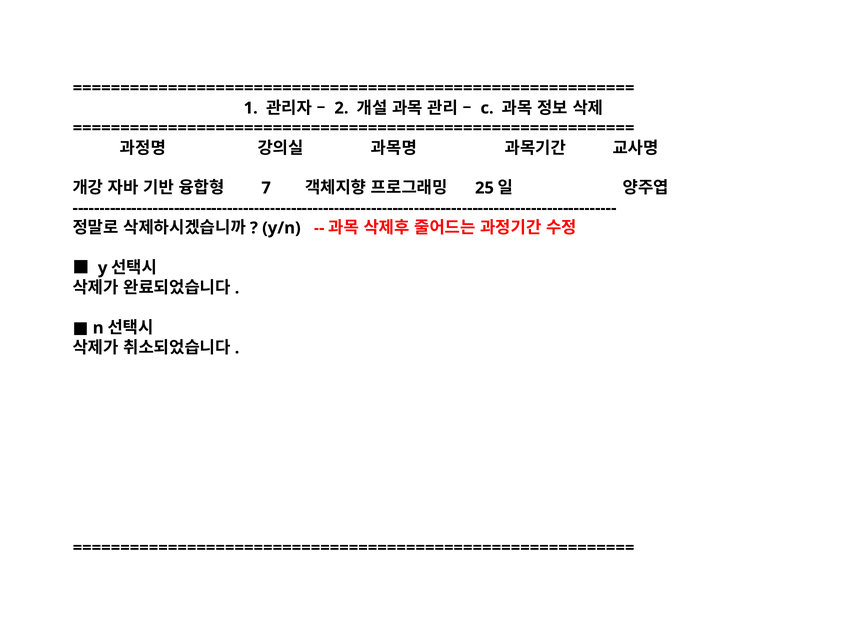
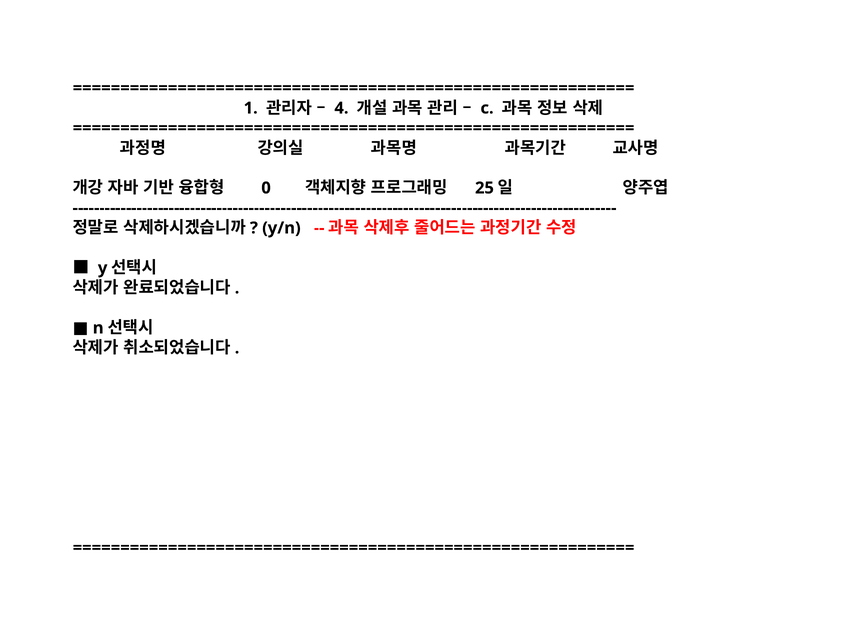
2: 2 -> 4 (341, 108)
7: 7 -> 0 (266, 188)
